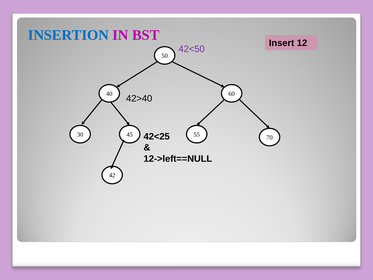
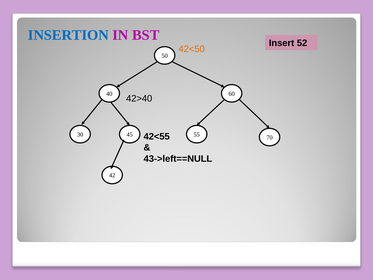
12: 12 -> 52 (302, 43)
42<50 colour: purple -> orange (192, 49)
42<25: 42<25 -> 42<55 (157, 136)
12->left==NULL: 12->left==NULL -> 43->left==NULL (178, 159)
